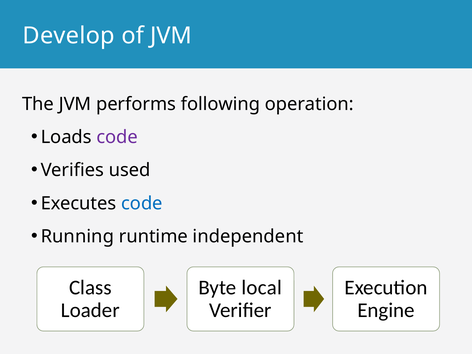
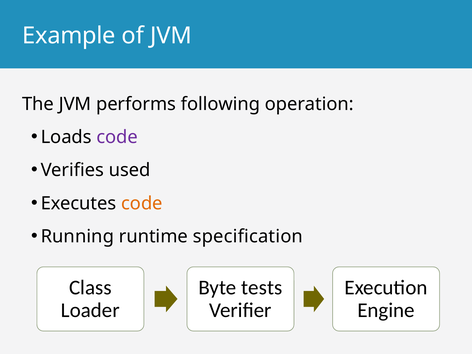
Develop: Develop -> Example (69, 36)
code colour: blue -> orange (142, 203)
independent: independent -> specification (248, 236)
local: local -> tests (262, 287)
